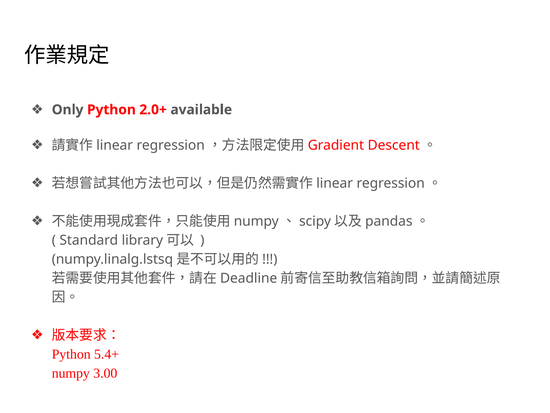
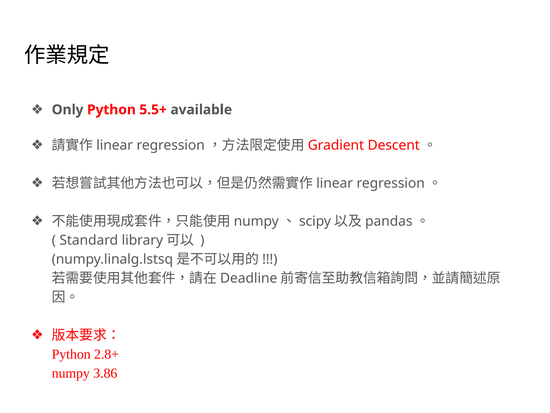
2.0+: 2.0+ -> 5.5+ (153, 110)
5.4+: 5.4+ -> 2.8+ (107, 354)
3.00: 3.00 -> 3.86 (105, 373)
